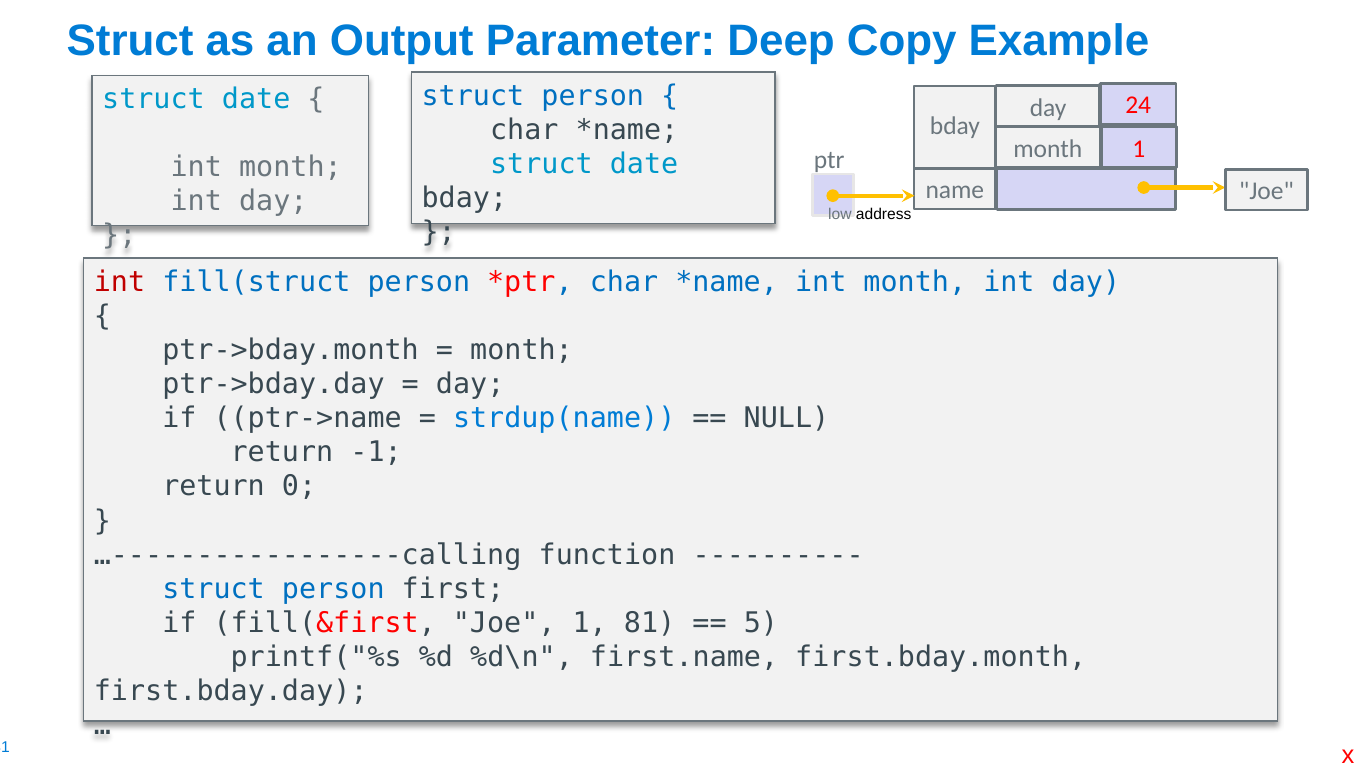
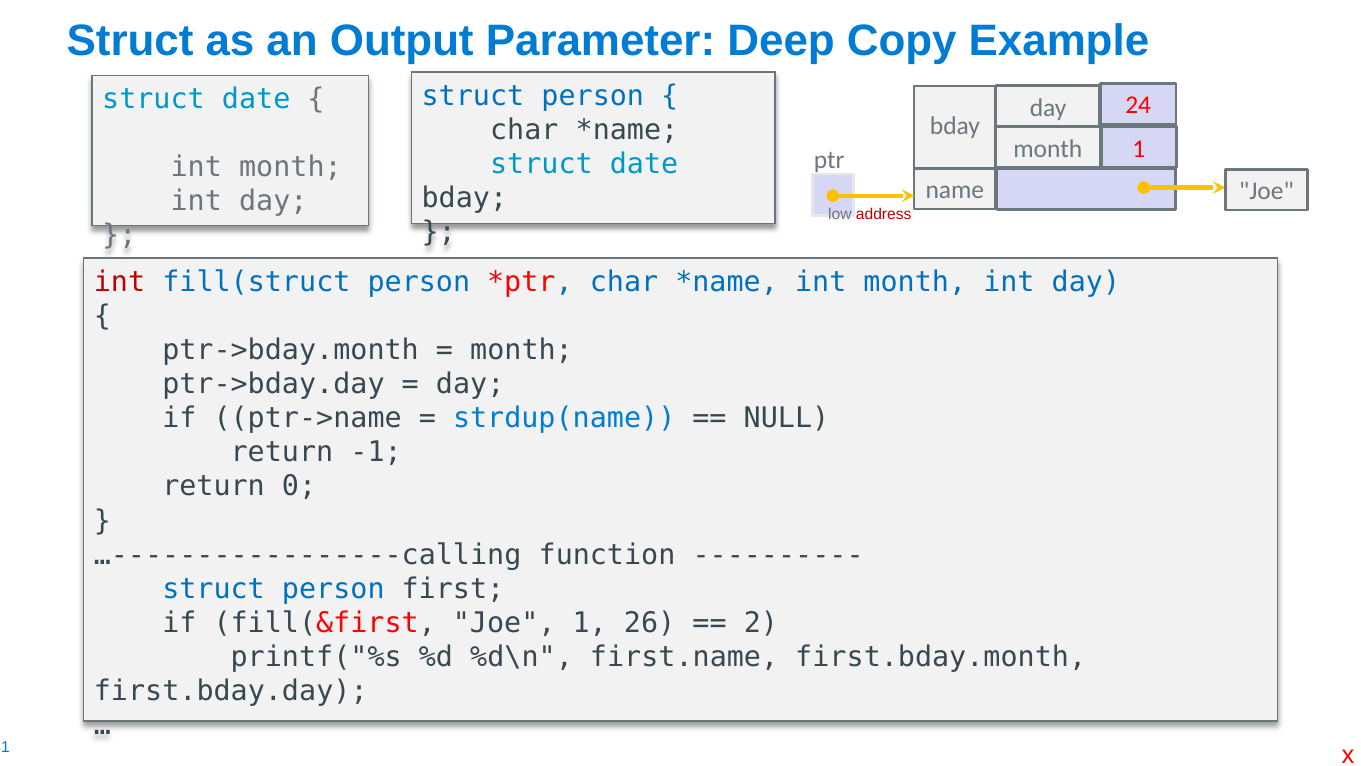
address colour: black -> red (884, 214)
81: 81 -> 26 (650, 622)
5: 5 -> 2 (761, 622)
